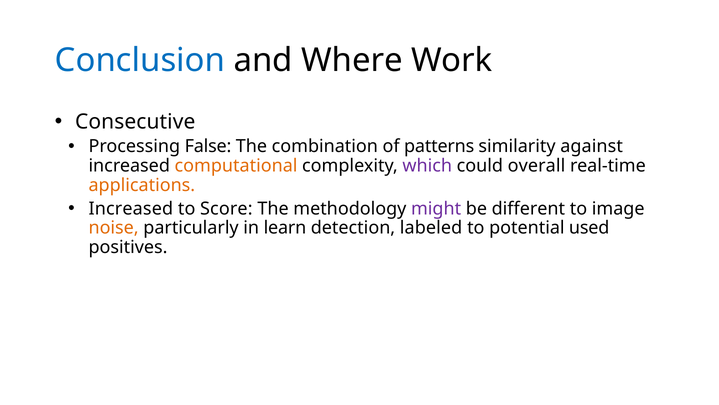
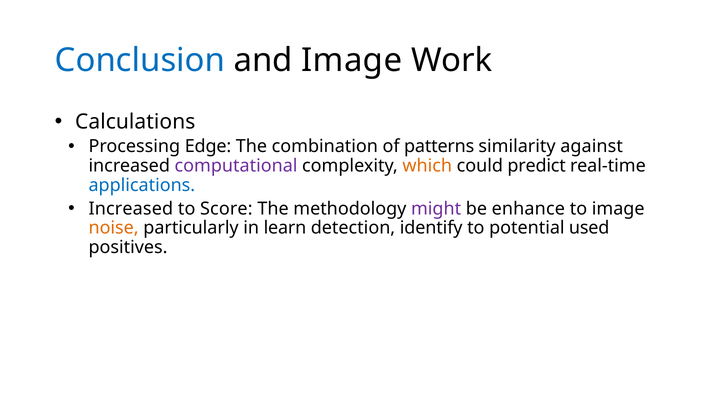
and Where: Where -> Image (352, 60)
Consecutive: Consecutive -> Calculations (135, 122)
False: False -> Edge (208, 146)
computational colour: orange -> purple (236, 166)
which colour: purple -> orange (427, 166)
overall: overall -> predict (537, 166)
applications colour: orange -> blue (142, 185)
different: different -> enhance (528, 208)
labeled: labeled -> identify (431, 228)
